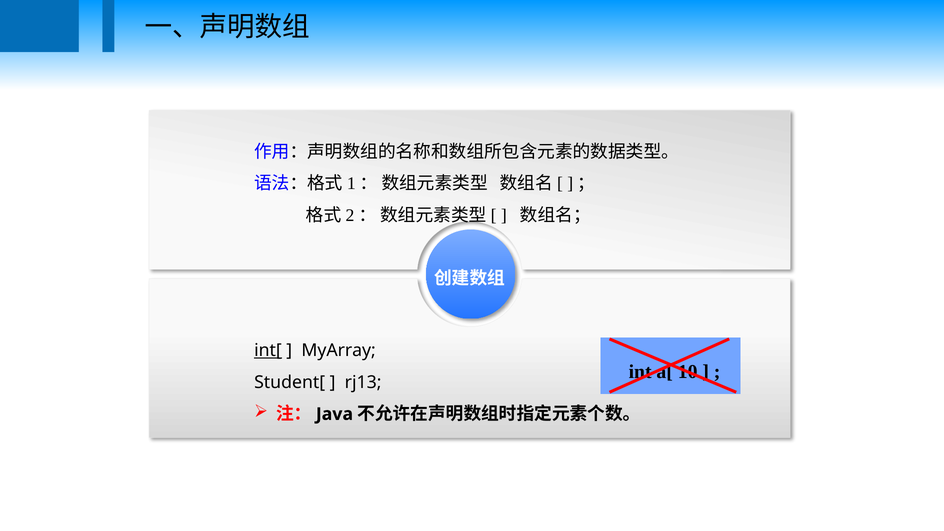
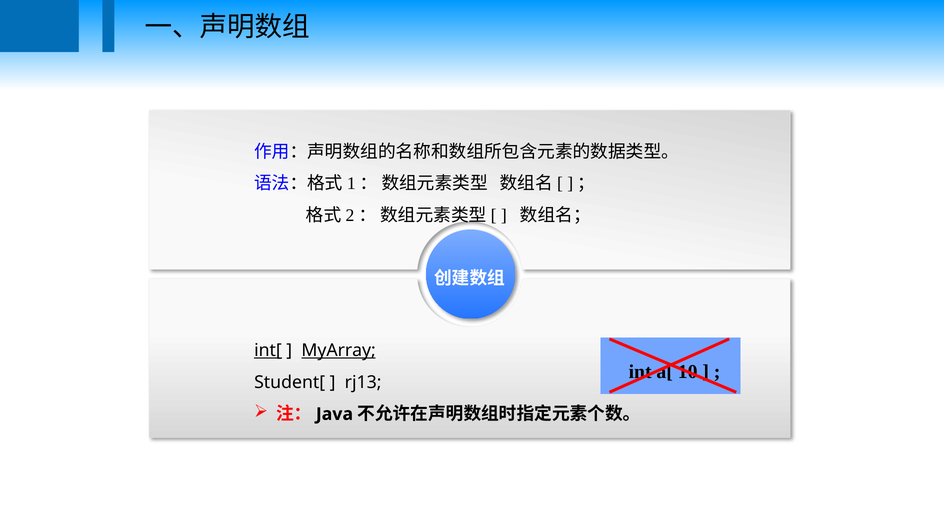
MyArray underline: none -> present (339, 350)
